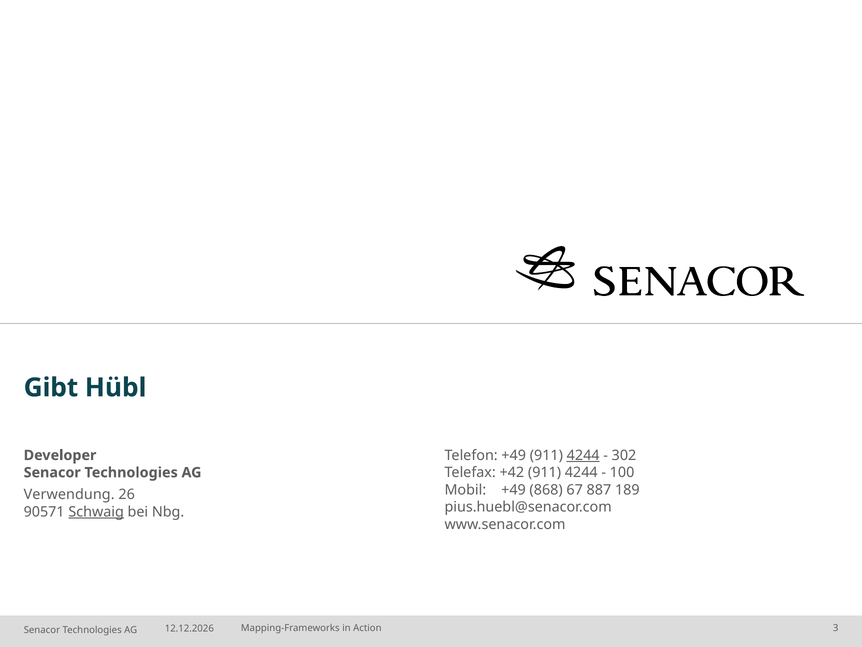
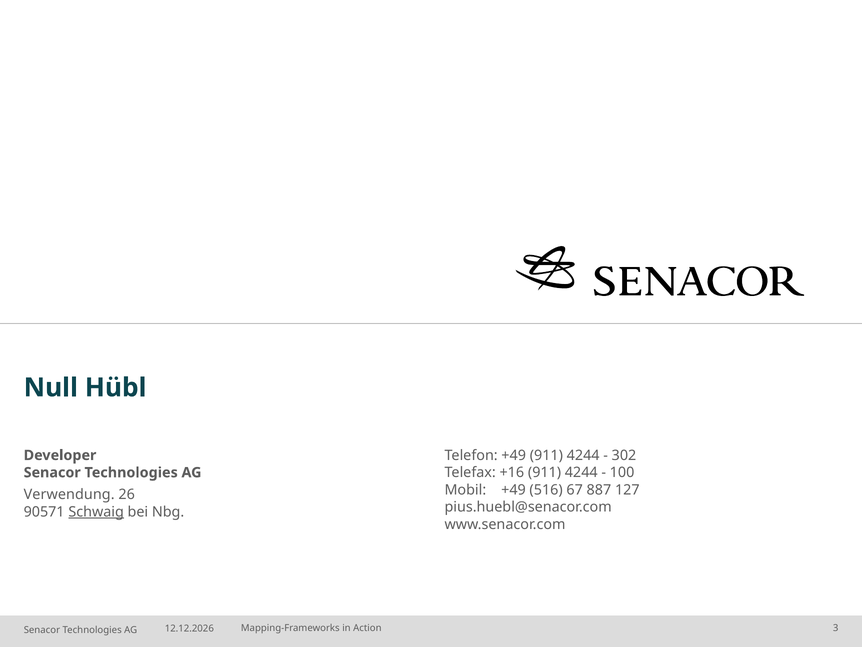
Gibt: Gibt -> Null (51, 387)
4244 underline: present -> none (583, 455)
+42: +42 -> +16 (512, 472)
868: 868 -> 516 (546, 489)
189: 189 -> 127 (627, 489)
